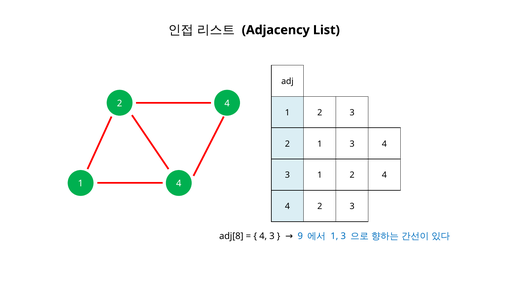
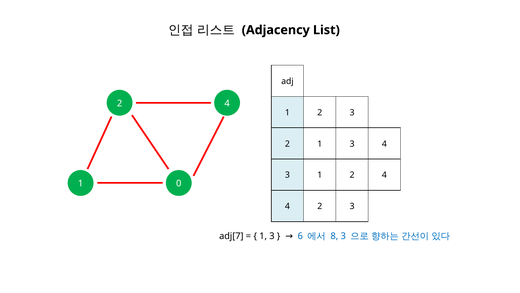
1 4: 4 -> 0 (179, 183)
adj[8: adj[8 -> adj[7 (231, 236)
4: 4 -> 1 (263, 236)
9: 9 -> 6 (300, 236)
1: 1 -> 8 (334, 236)
